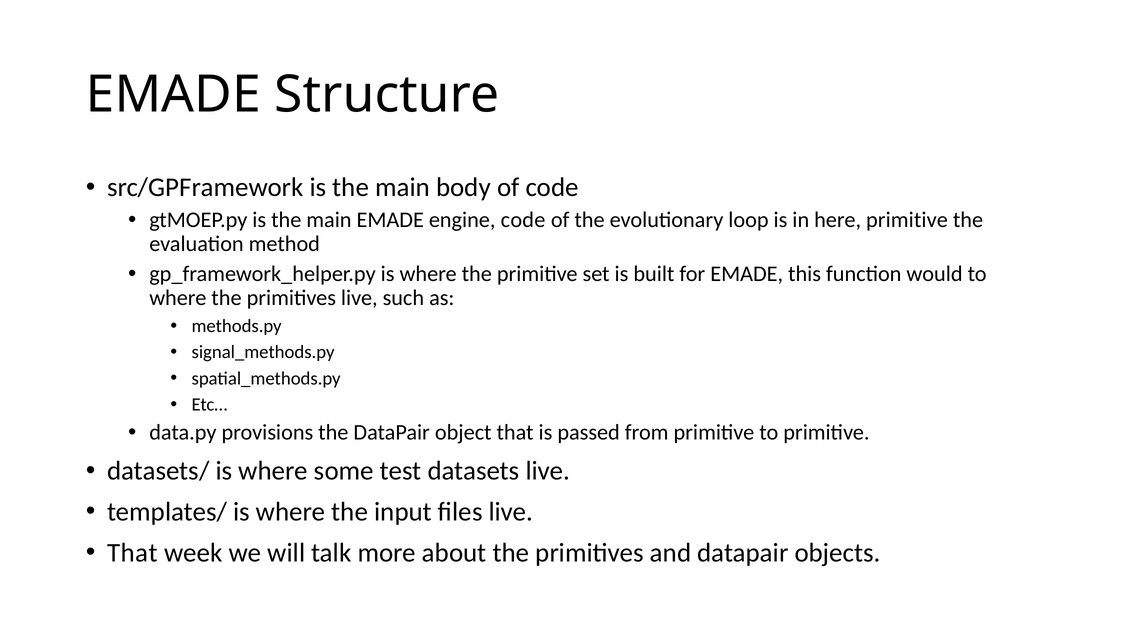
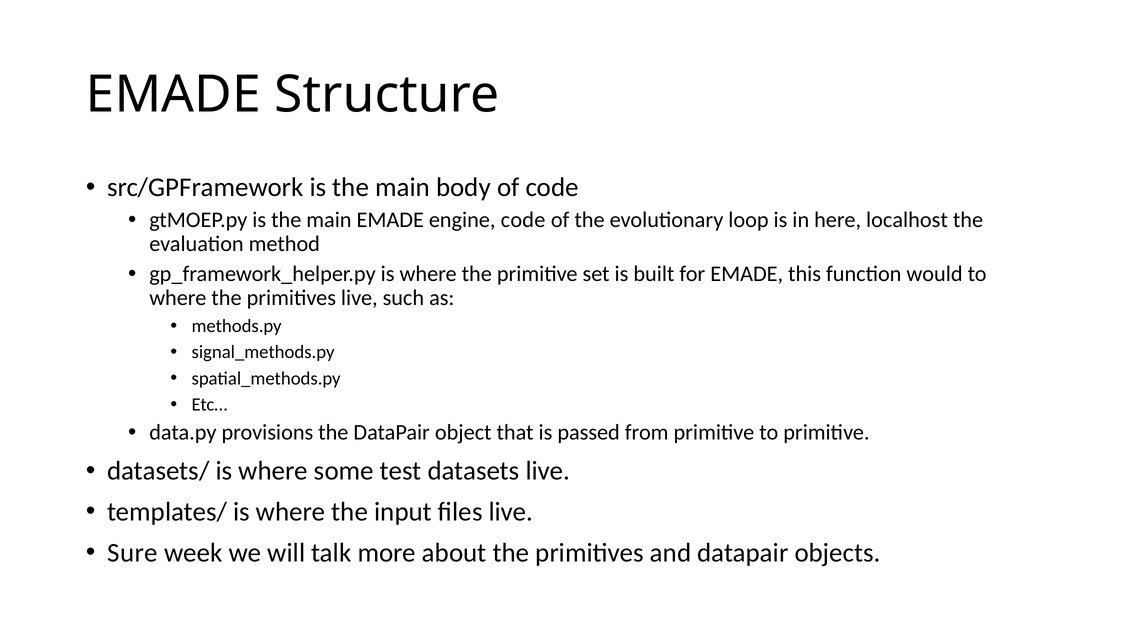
here primitive: primitive -> localhost (907, 220)
That: That -> Sure (133, 553)
